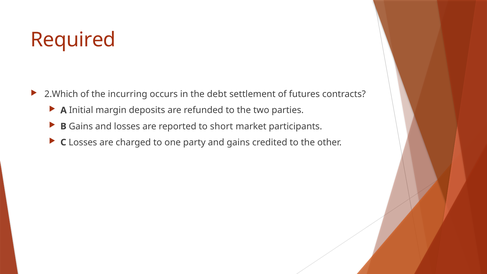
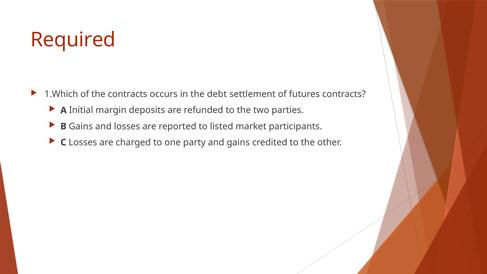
2.Which: 2.Which -> 1.Which (61, 94)
the incurring: incurring -> contracts (128, 94)
short: short -> listed (222, 126)
